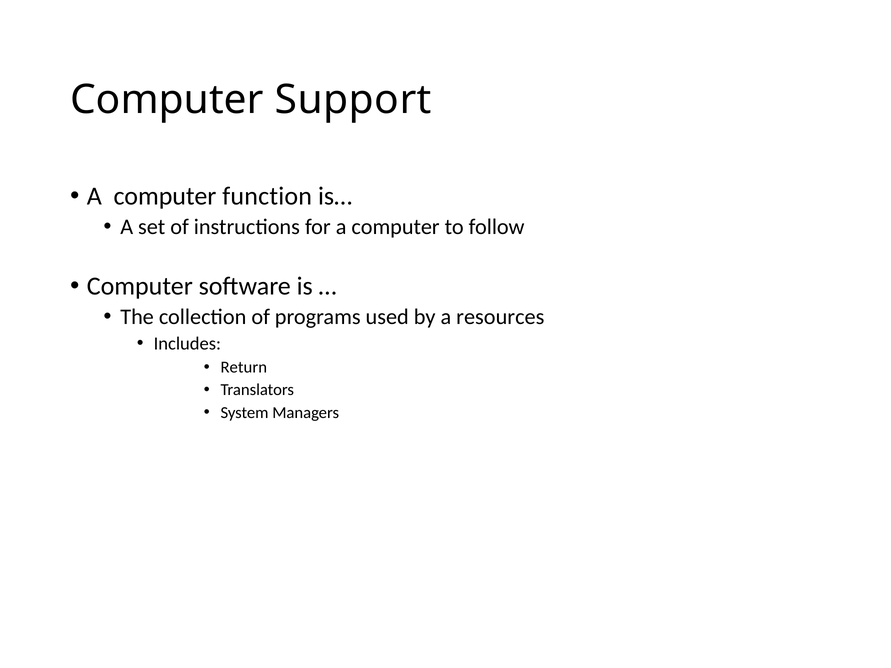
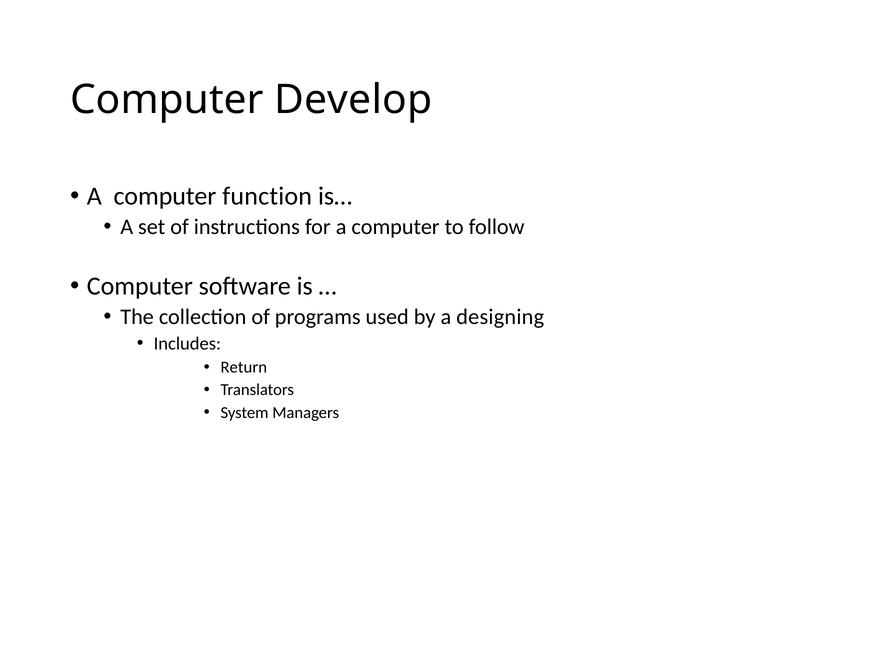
Support: Support -> Develop (353, 100)
resources: resources -> designing (500, 317)
